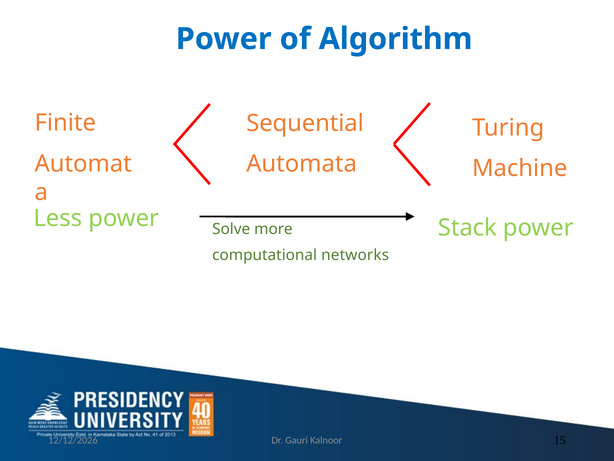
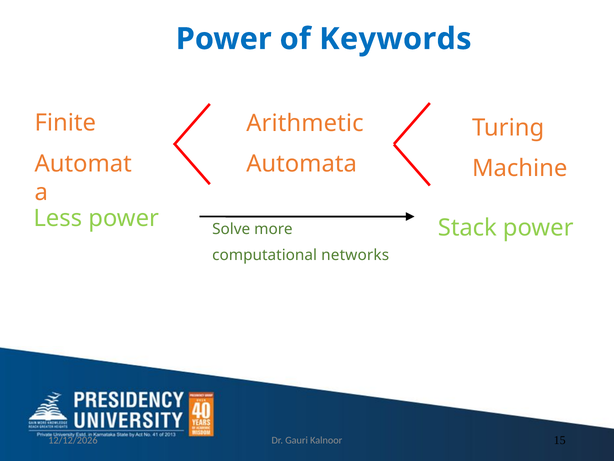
Algorithm: Algorithm -> Keywords (395, 39)
Sequential: Sequential -> Arithmetic (305, 123)
